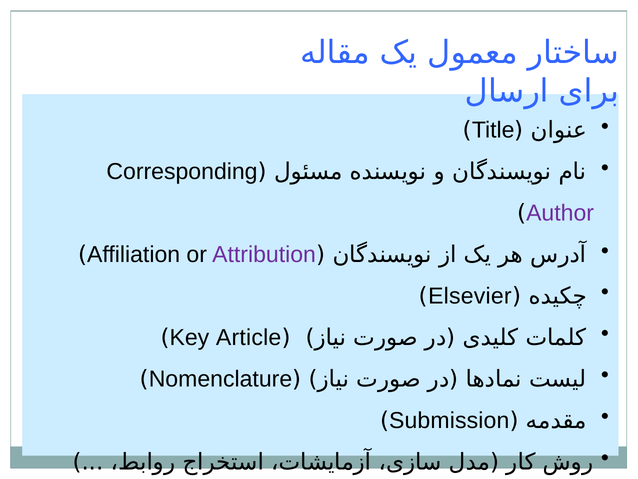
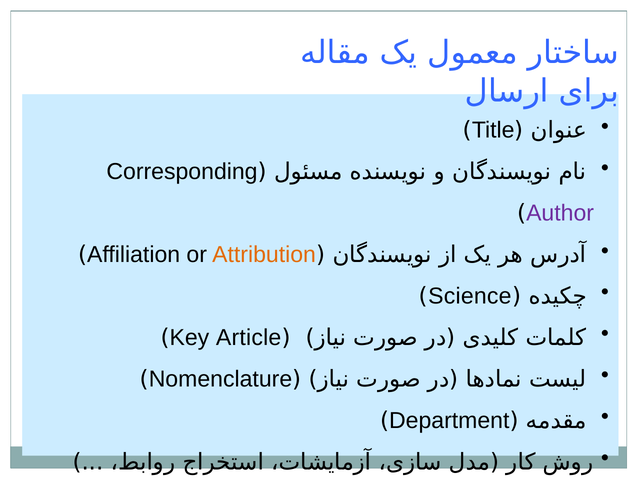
Attribution colour: purple -> orange (264, 254)
Elsevier: Elsevier -> Science (470, 296)
Submission: Submission -> Department (449, 420)
